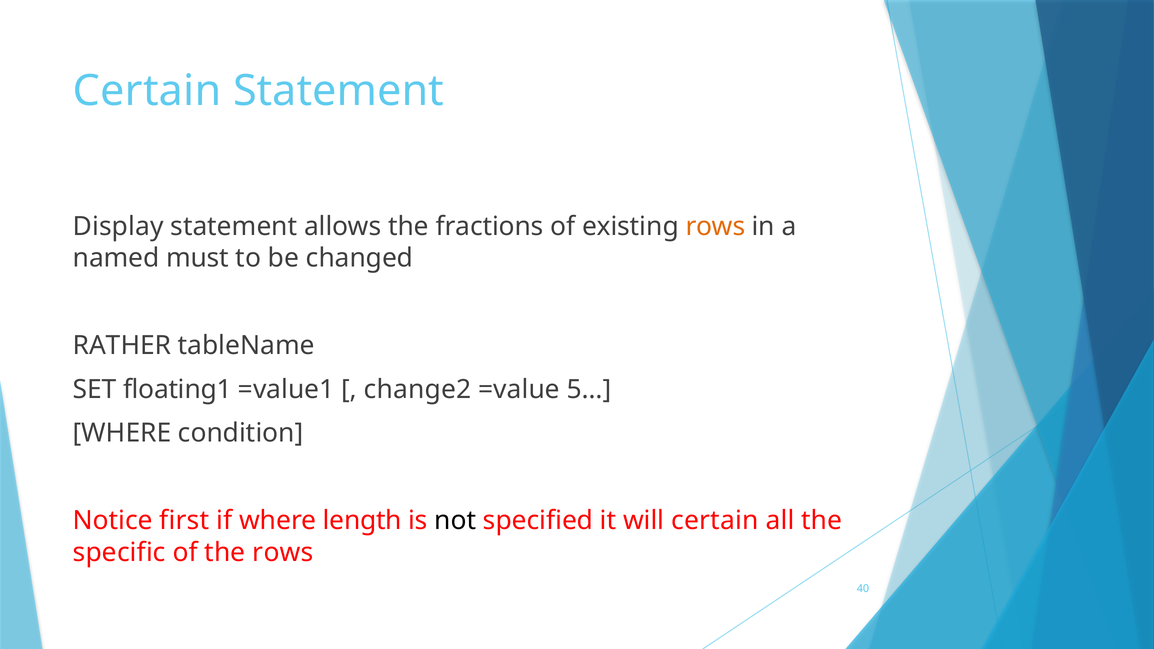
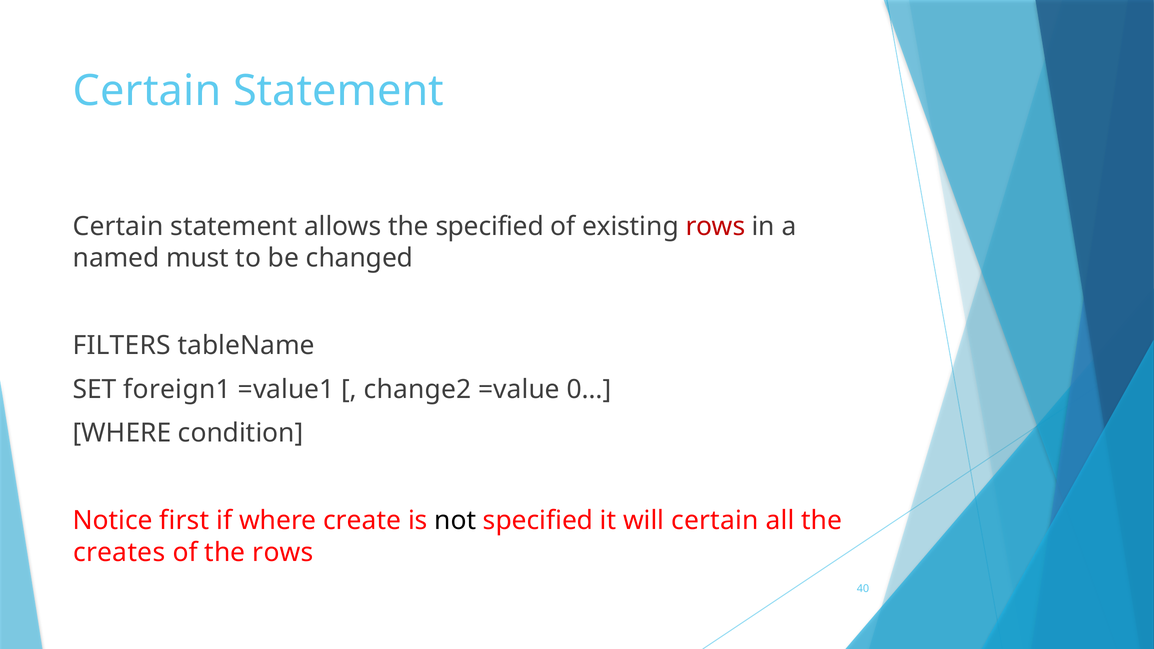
Display: Display -> Certain (118, 227)
the fractions: fractions -> specified (490, 227)
rows colour: orange -> red (715, 227)
RATHER: RATHER -> FILTERS (122, 346)
floating1: floating1 -> foreign1 (177, 390)
5…: 5… -> 0… (589, 390)
length: length -> create (362, 521)
specific: specific -> creates (119, 553)
